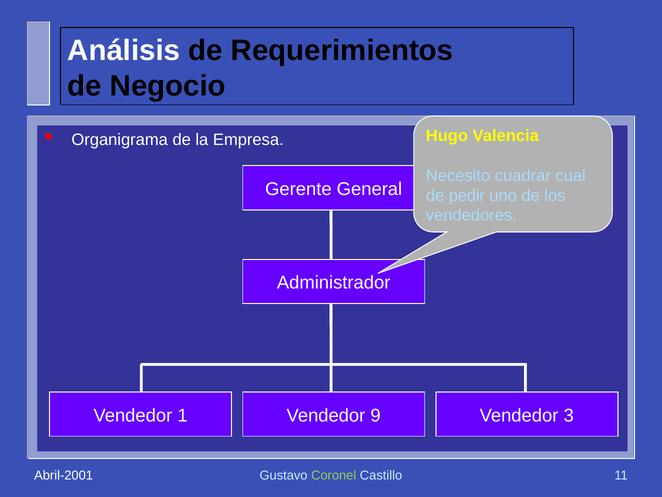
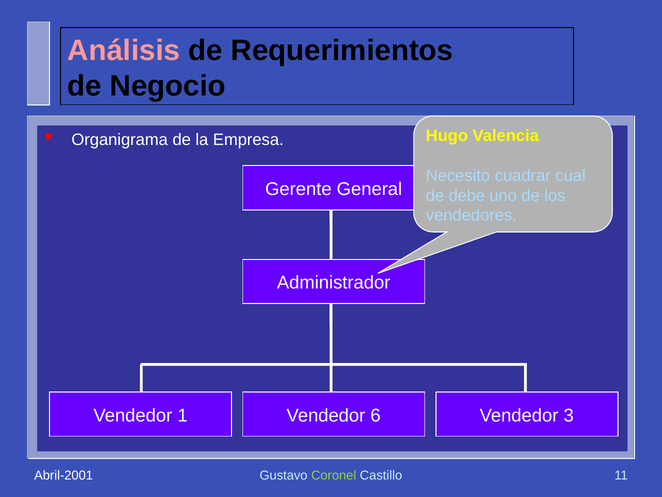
Análisis colour: white -> pink (124, 51)
pedir: pedir -> debe (467, 195)
9: 9 -> 6 (376, 415)
